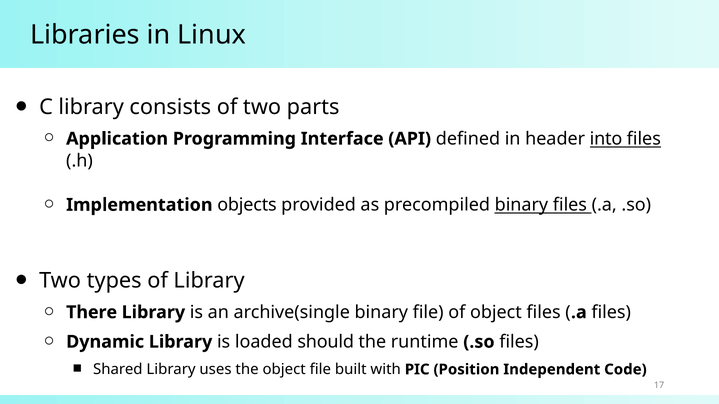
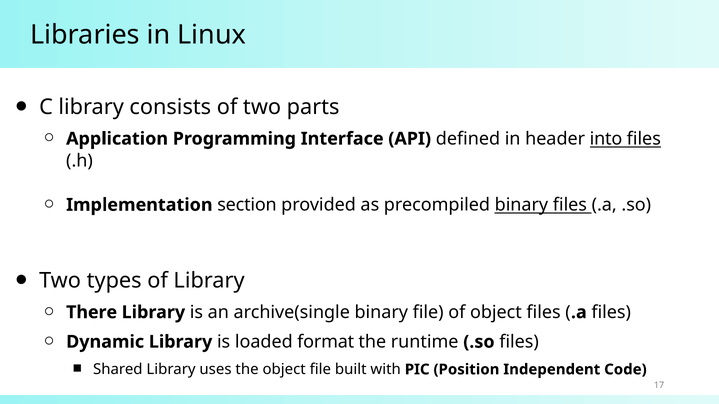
objects: objects -> section (247, 205)
should: should -> format (326, 342)
